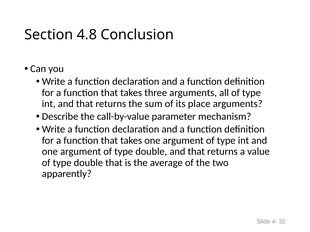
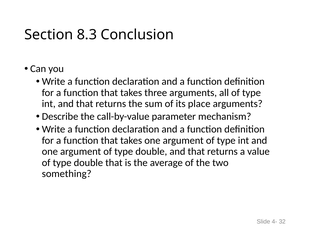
4.8: 4.8 -> 8.3 (87, 35)
apparently: apparently -> something (67, 174)
